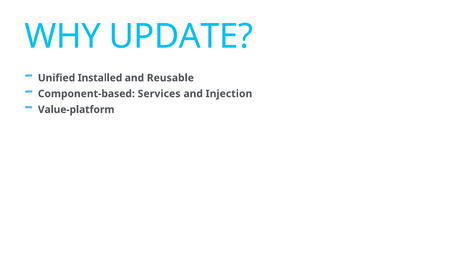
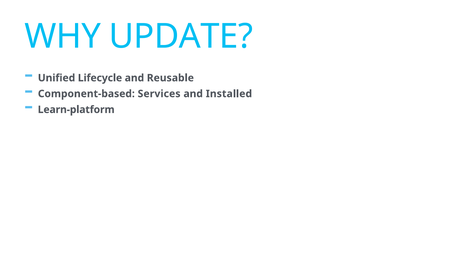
Installed: Installed -> Lifecycle (100, 78)
Injection: Injection -> Installed (229, 94)
Value-platform: Value-platform -> Learn-platform (76, 109)
